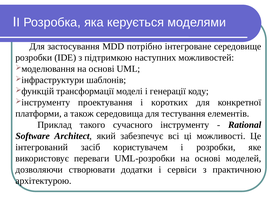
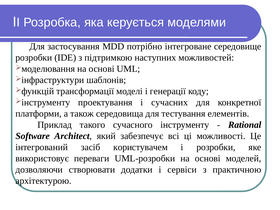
коротких: коротких -> сучасних (170, 103)
